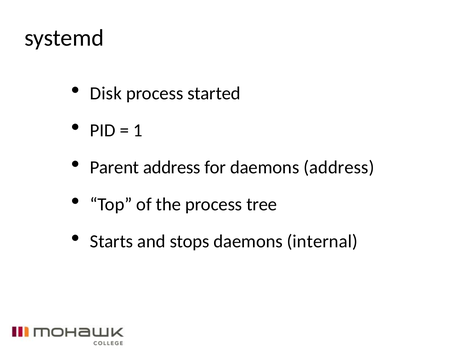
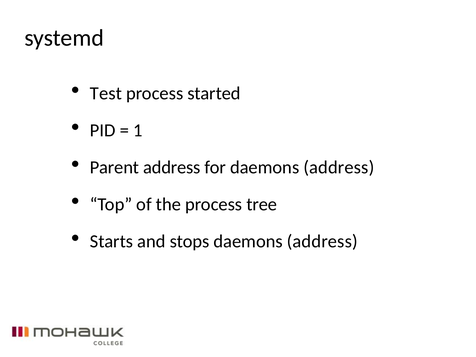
Disk: Disk -> Test (106, 93)
stops daemons internal: internal -> address (322, 241)
